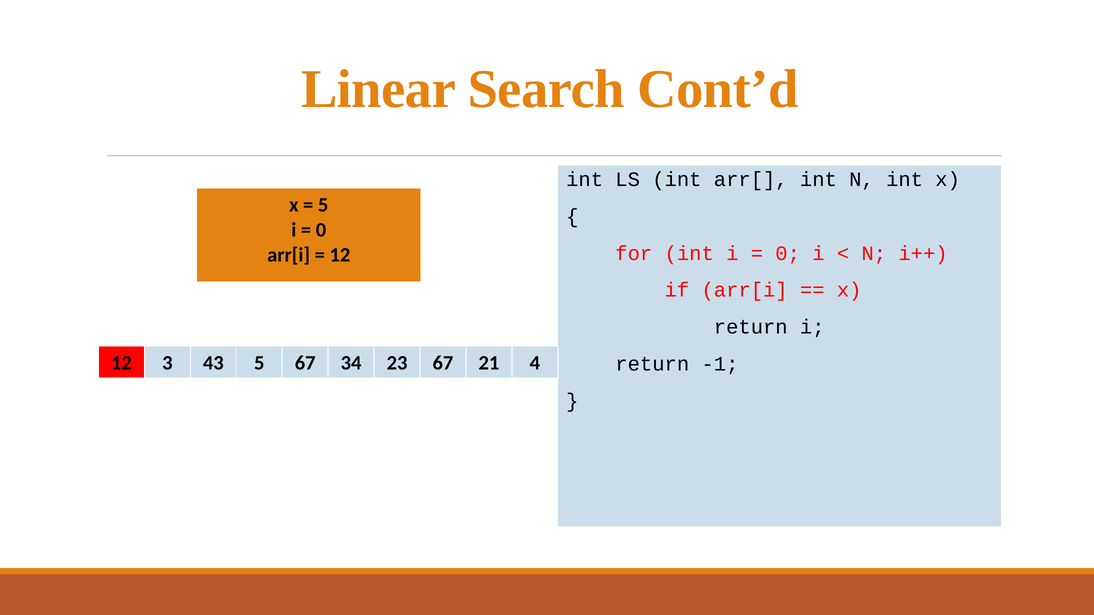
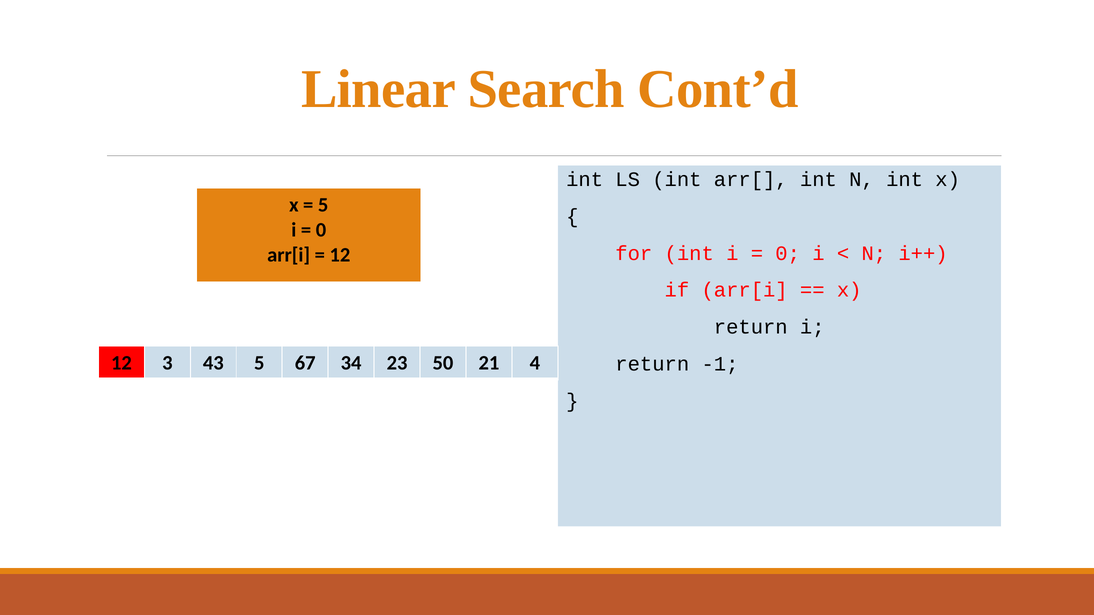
23 67: 67 -> 50 (443, 363)
